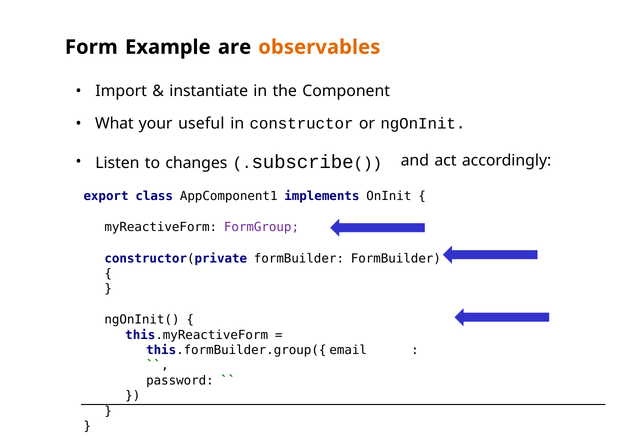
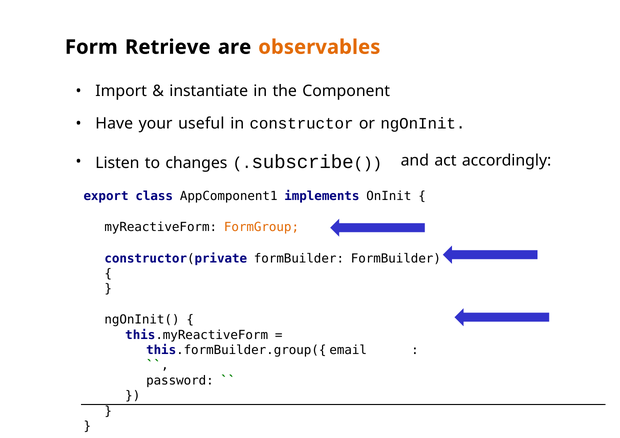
Example: Example -> Retrieve (168, 47)
What: What -> Have (114, 124)
FormGroup colour: purple -> orange (261, 228)
